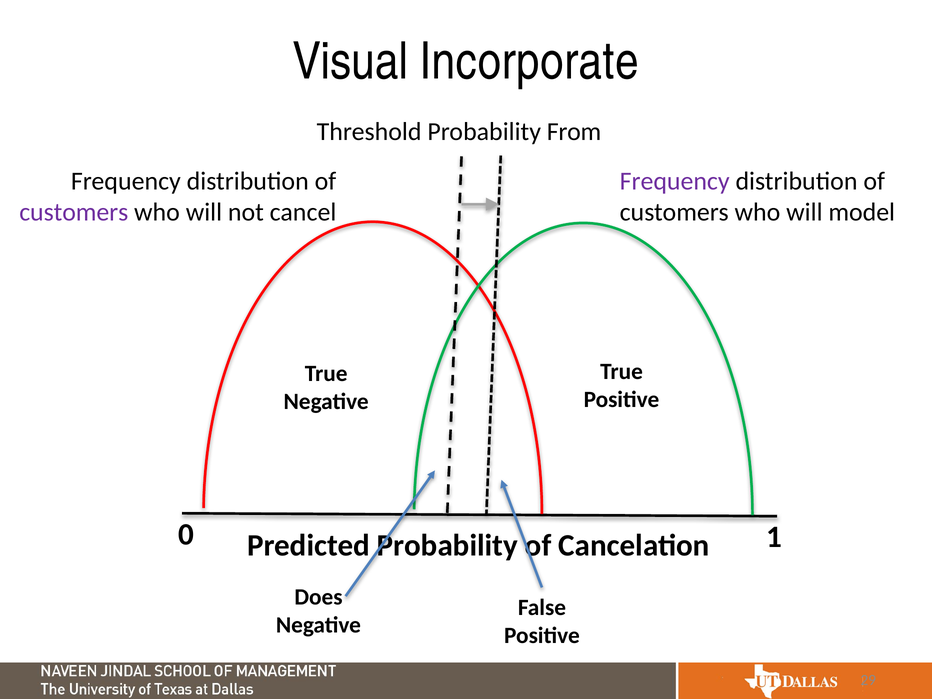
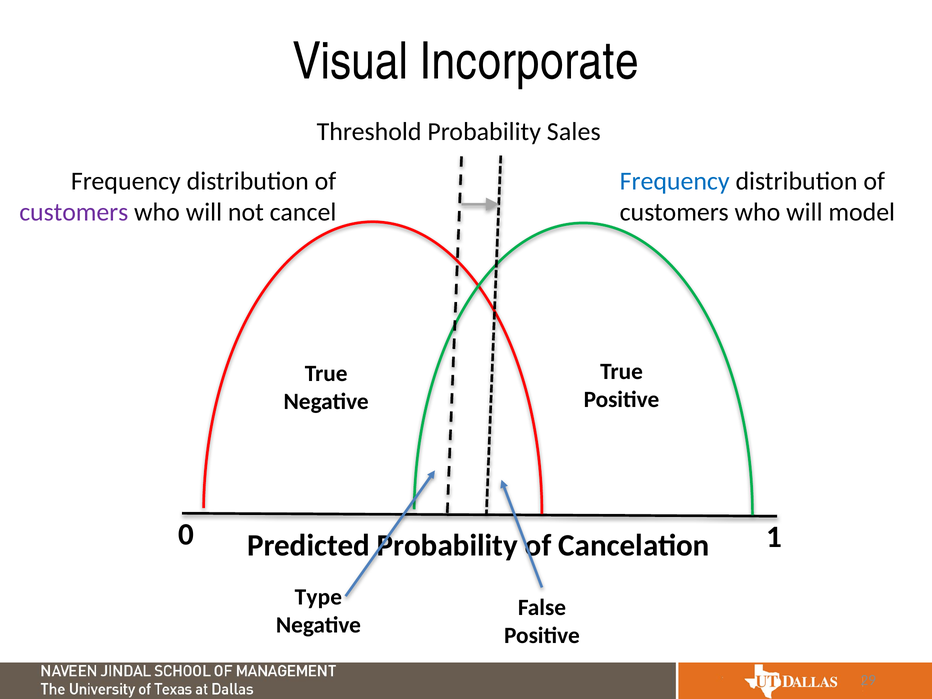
From: From -> Sales (574, 132)
Frequency colour: purple -> blue (675, 181)
Does: Does -> Type (318, 597)
